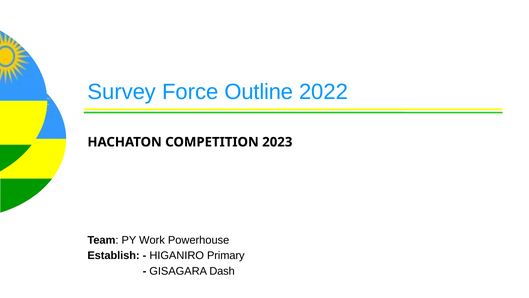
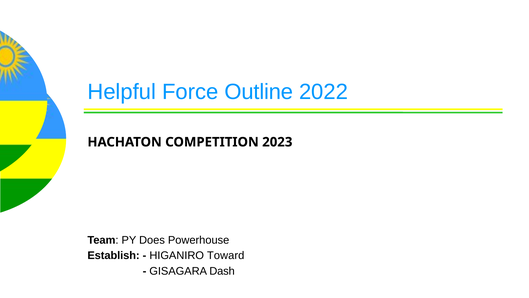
Survey: Survey -> Helpful (122, 92)
Work: Work -> Does (152, 240)
Primary: Primary -> Toward (226, 255)
